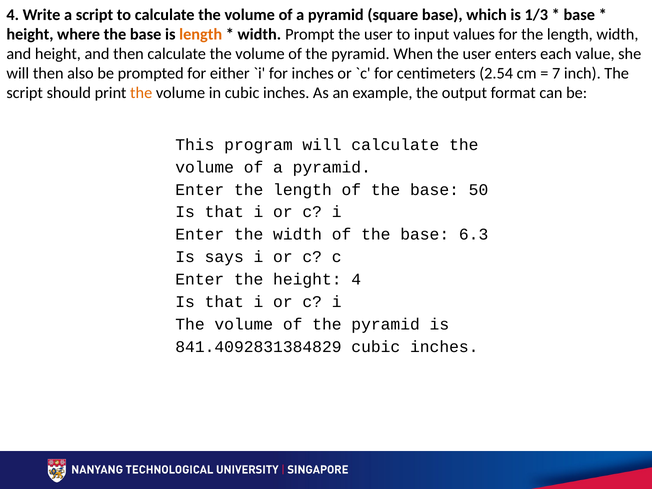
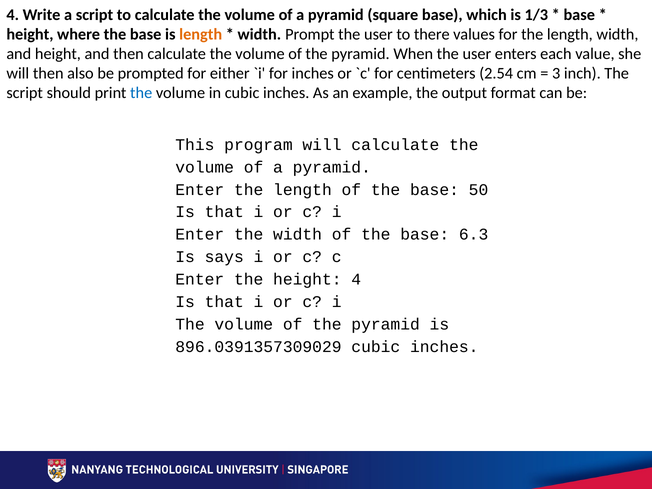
input: input -> there (432, 34)
7: 7 -> 3 (556, 74)
the colour: orange -> blue (141, 93)
841.4092831384829: 841.4092831384829 -> 896.0391357309029 (258, 347)
